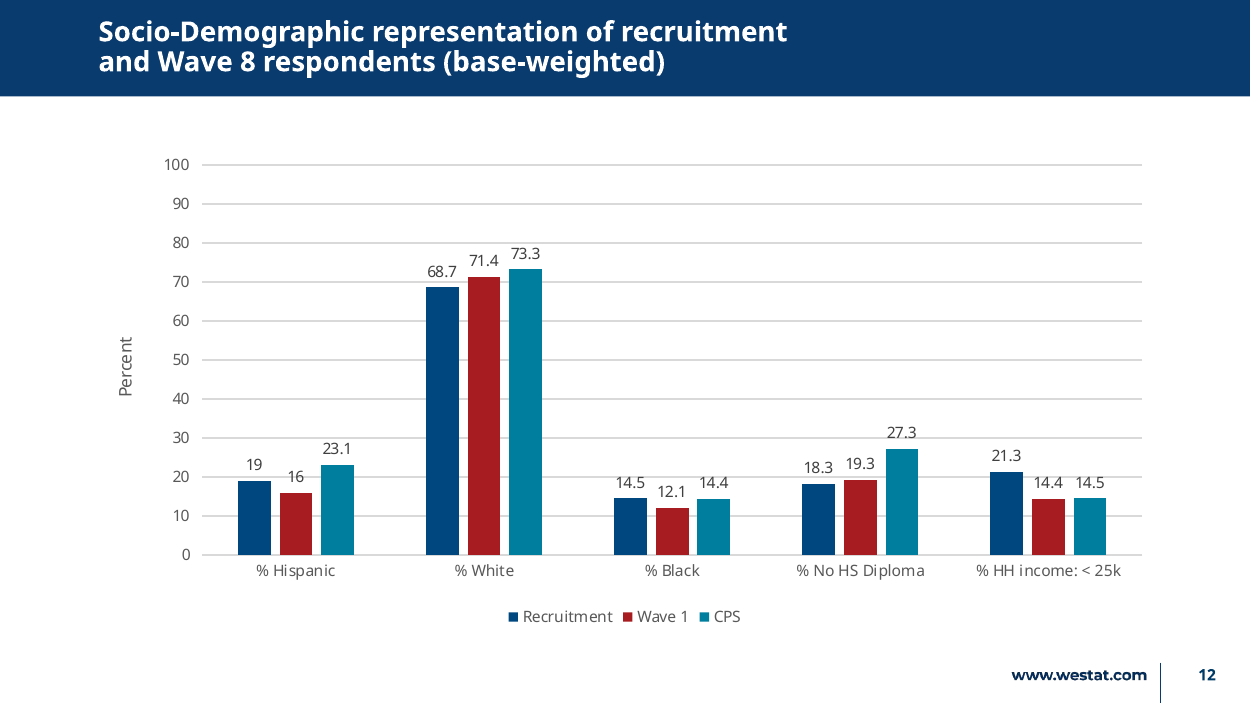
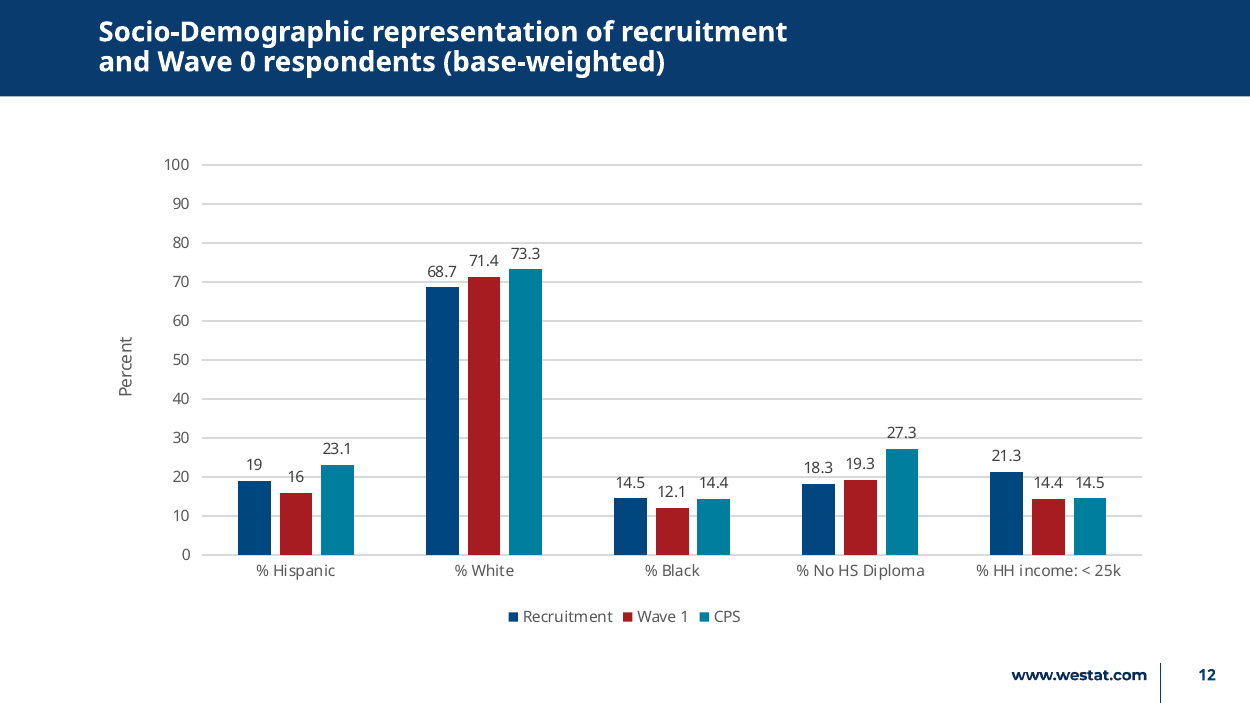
Wave 8: 8 -> 0 (248, 62)
